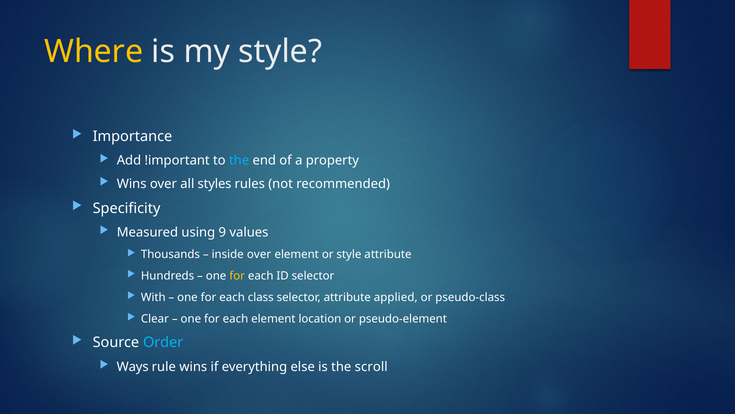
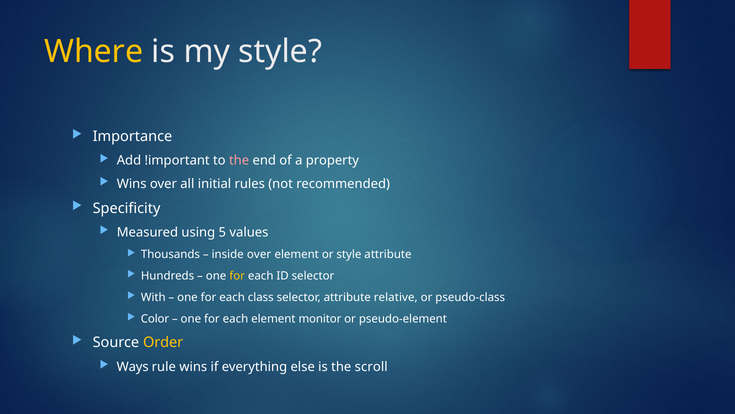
the colour: light blue -> pink (239, 160)
styles: styles -> initial (214, 184)
9: 9 -> 5 (222, 232)
applied: applied -> relative (396, 297)
Clear: Clear -> Color (155, 319)
location: location -> monitor (320, 319)
Order colour: light blue -> yellow (163, 342)
